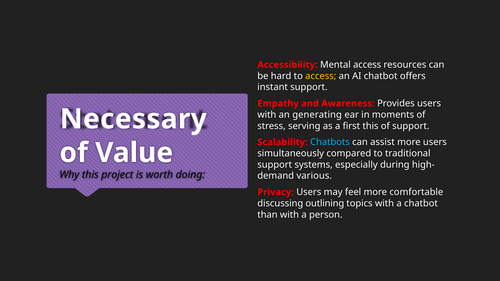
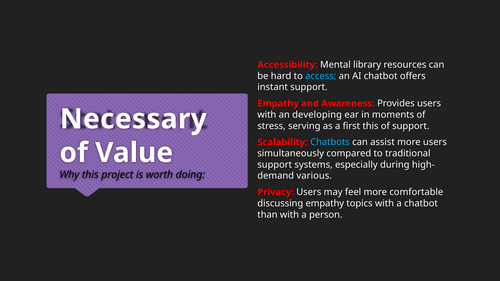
Mental access: access -> library (367, 65)
access colour: yellow -> light blue (321, 76)
generating: generating -> developing (317, 115)
discussing outlining: outlining -> empathy (325, 204)
